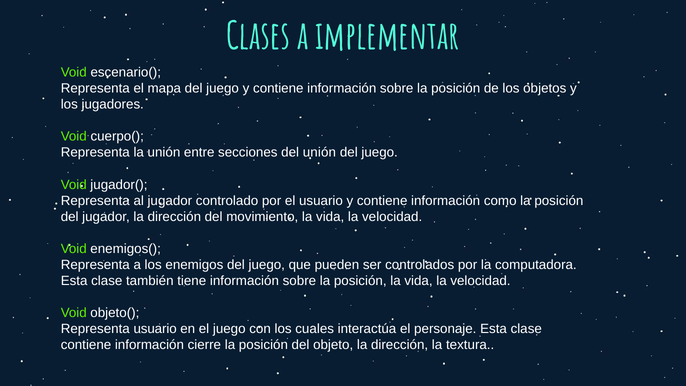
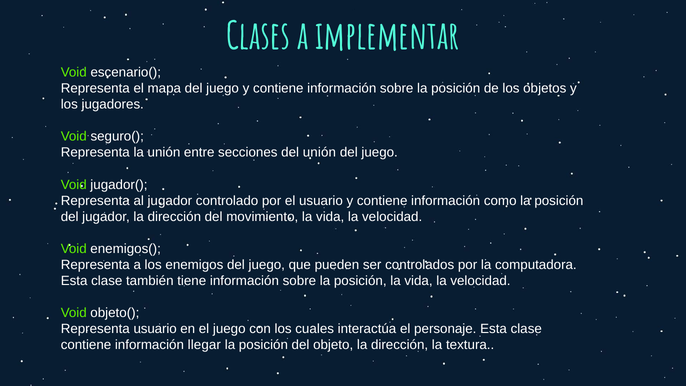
cuerpo(: cuerpo( -> seguro( (117, 136)
cierre: cierre -> llegar (204, 345)
